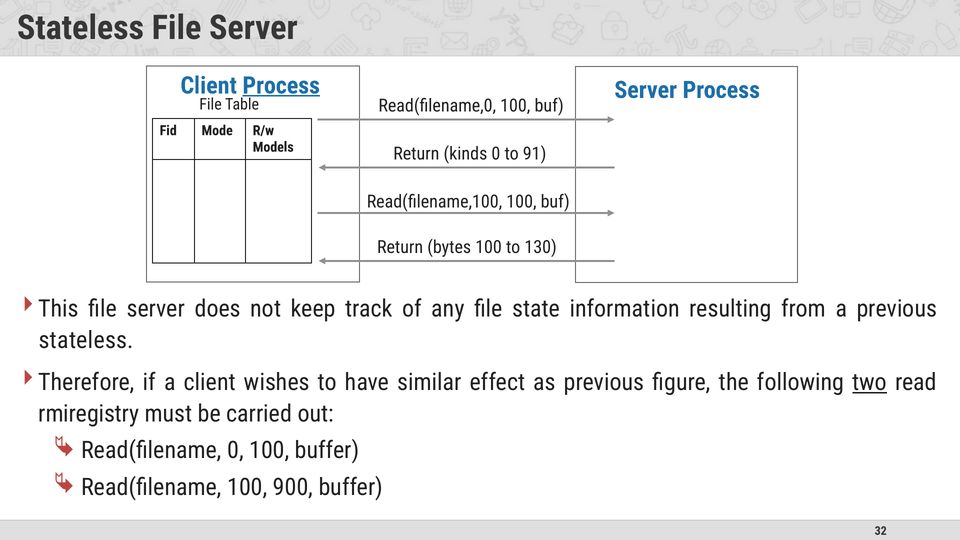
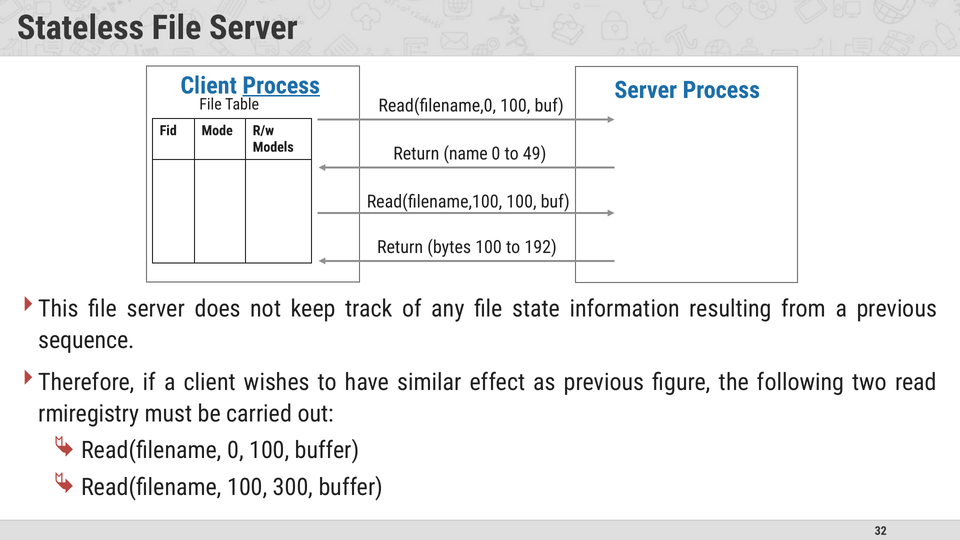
kinds: kinds -> name (466, 154)
91: 91 -> 49 (535, 154)
130: 130 -> 192 (541, 247)
stateless: stateless -> sequence (86, 341)
two underline: present -> none (870, 382)
900: 900 -> 300 (293, 487)
